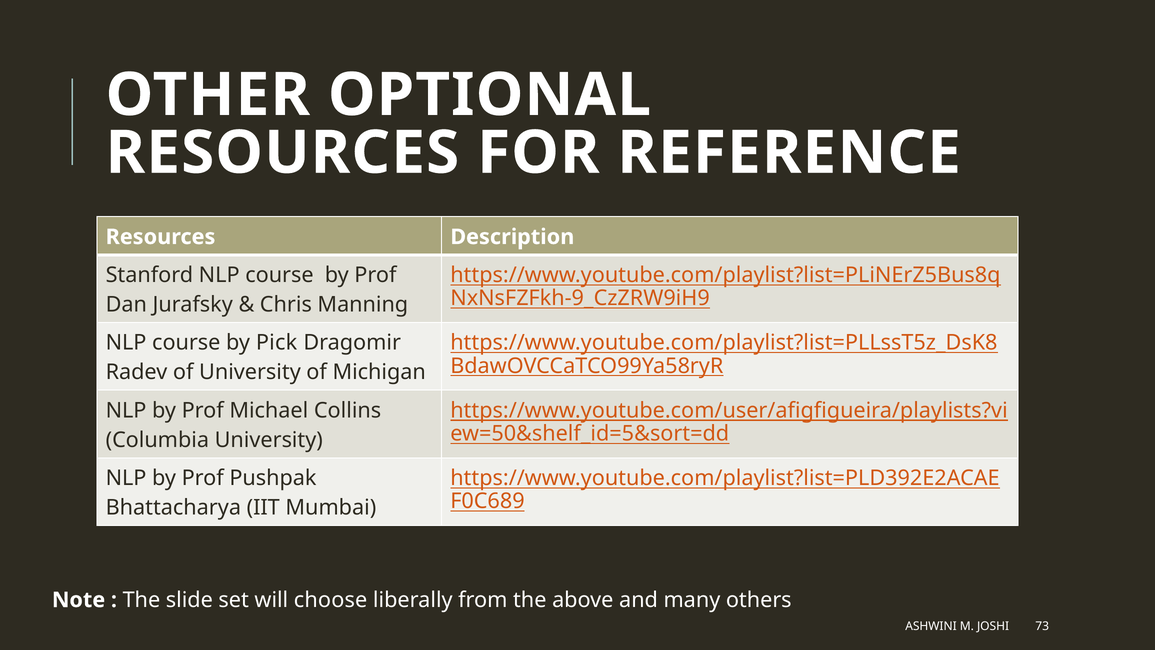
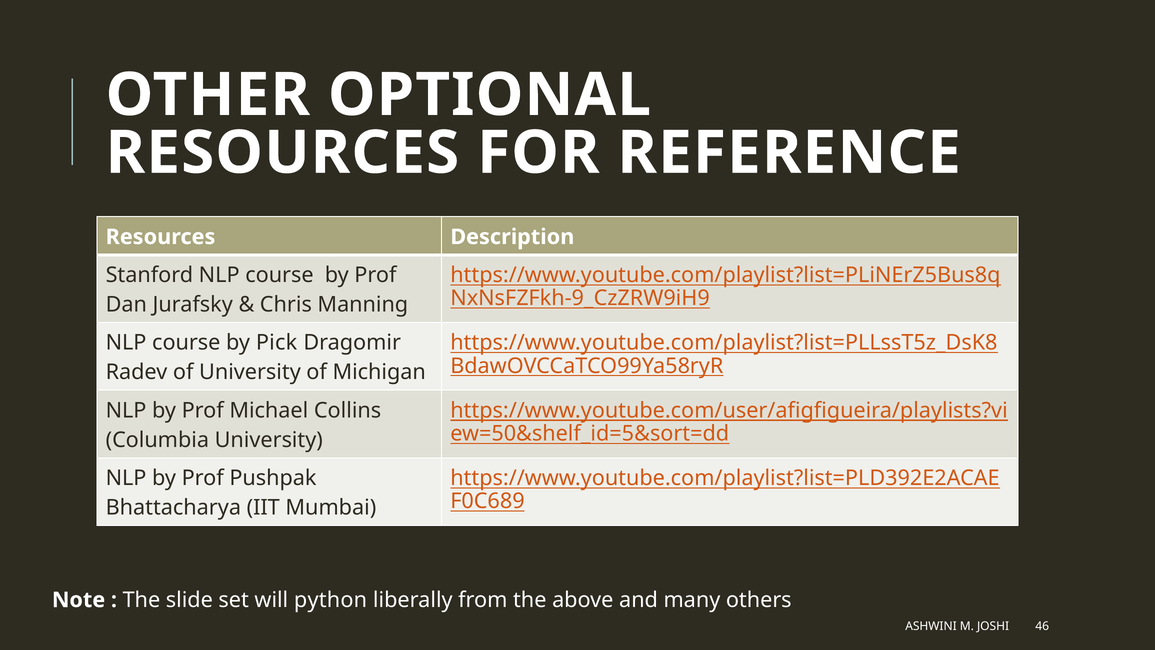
choose: choose -> python (331, 600)
73: 73 -> 46 (1042, 626)
